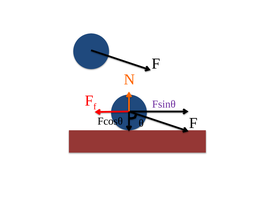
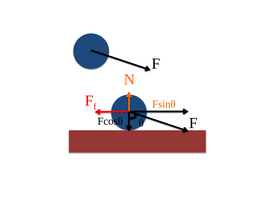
Fsinθ colour: purple -> orange (164, 104)
